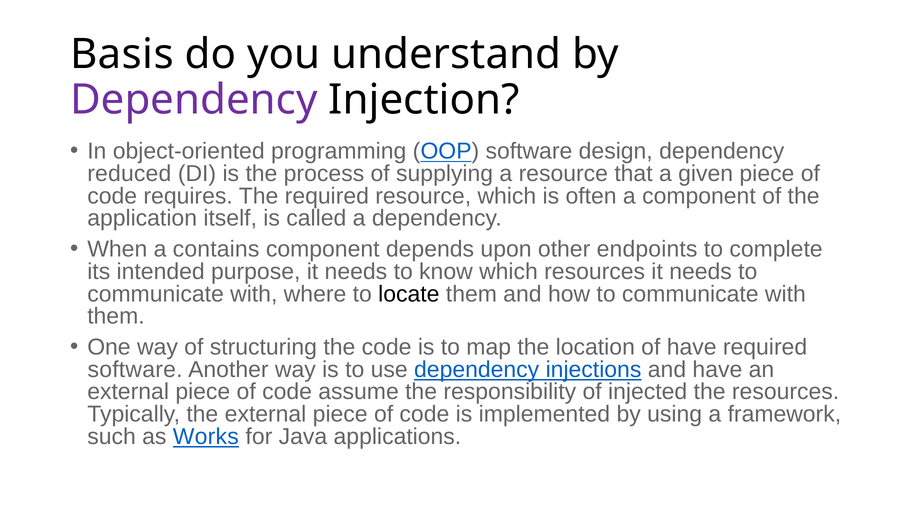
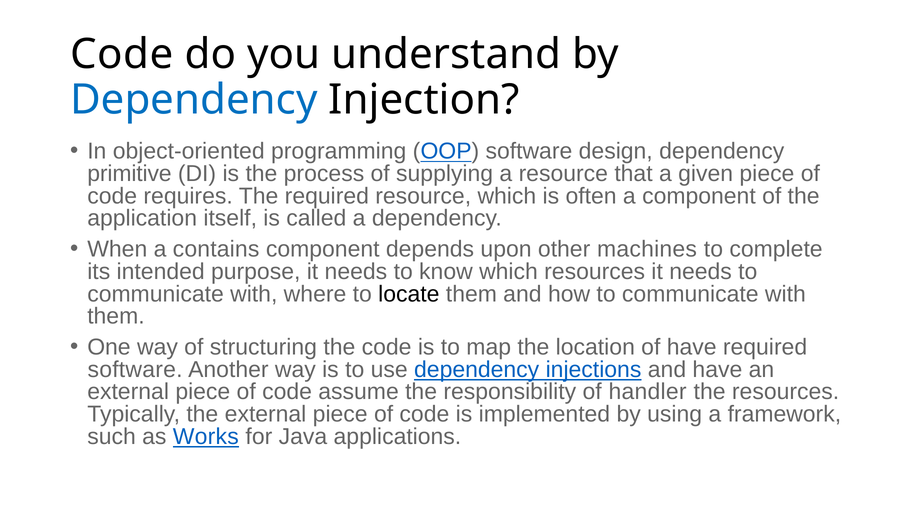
Basis: Basis -> Code (122, 54)
Dependency colour: purple -> blue (194, 100)
reduced: reduced -> primitive (129, 174)
endpoints: endpoints -> machines (647, 249)
injected: injected -> handler (648, 392)
